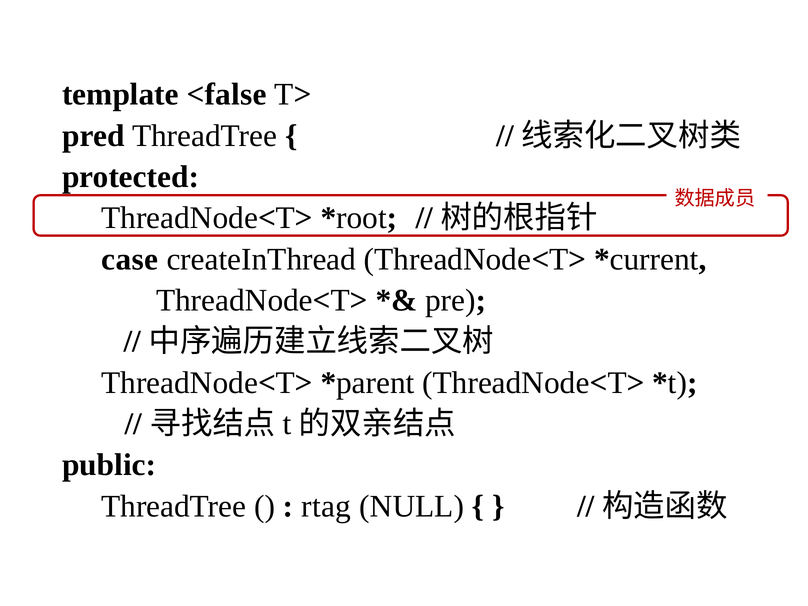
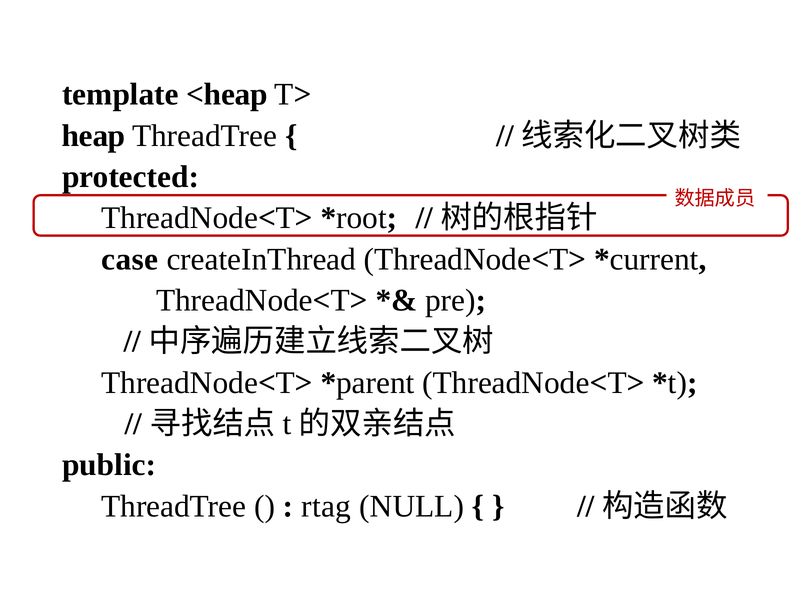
<false: <false -> <heap (227, 95)
pred: pred -> heap (94, 136)
